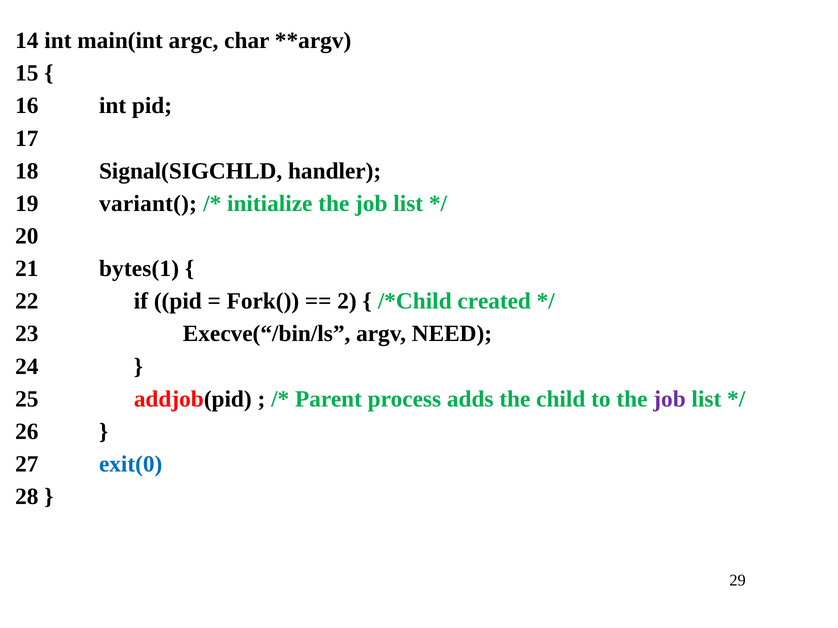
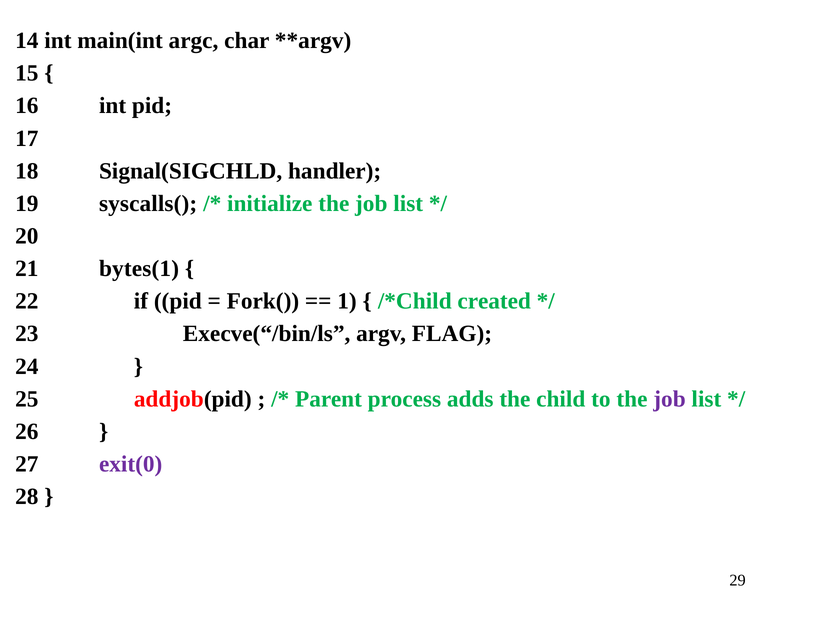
variant(: variant( -> syscalls( (148, 204)
2: 2 -> 1 (347, 301)
NEED: NEED -> FLAG (452, 334)
exit(0 colour: blue -> purple (131, 464)
